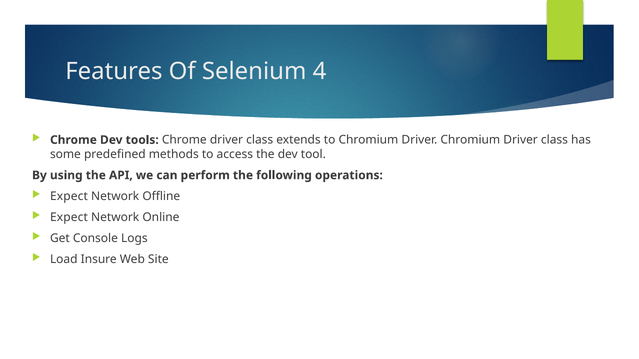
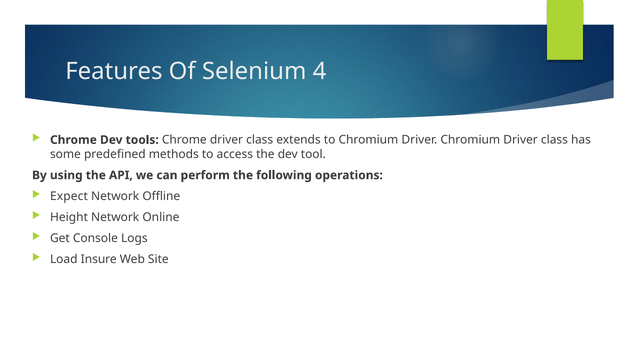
Expect: Expect -> Height (69, 218)
